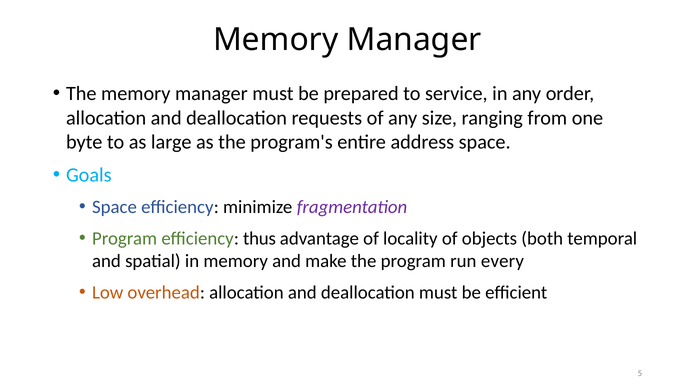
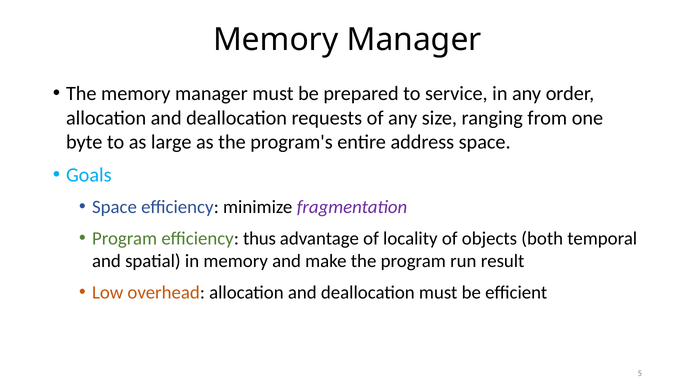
every: every -> result (503, 261)
